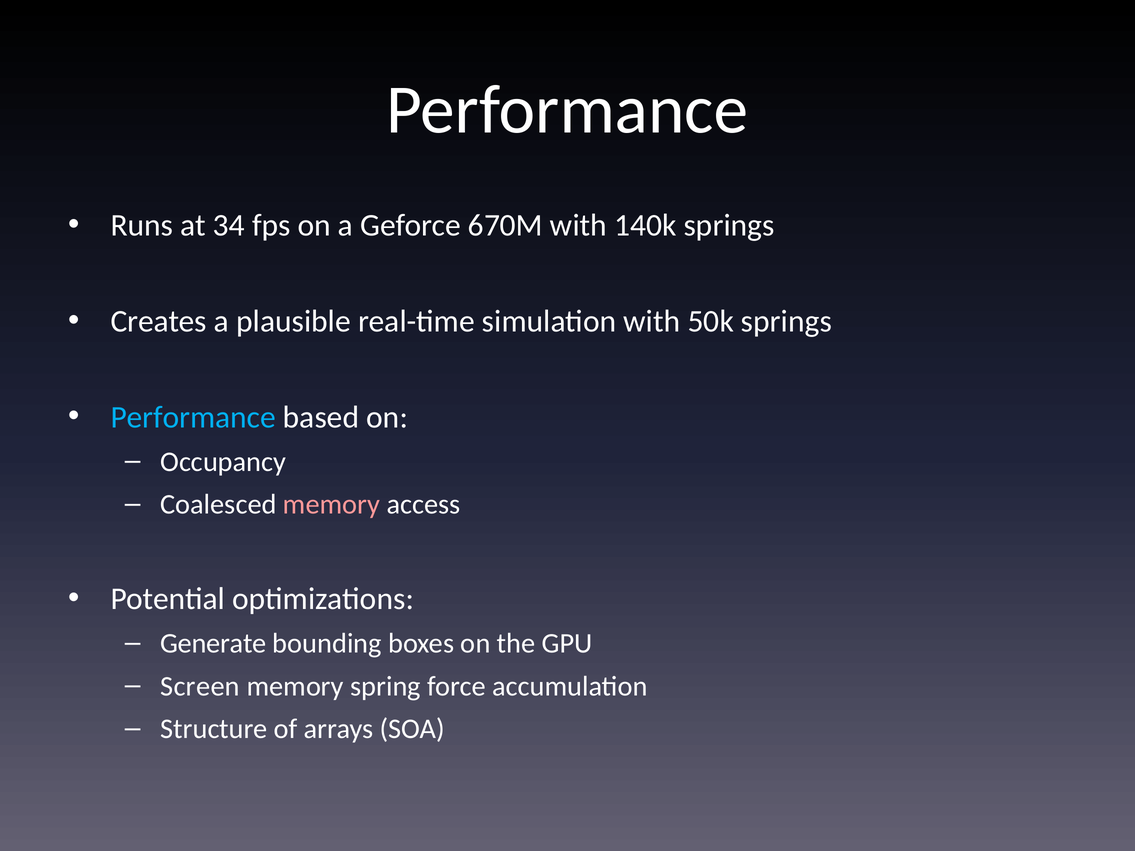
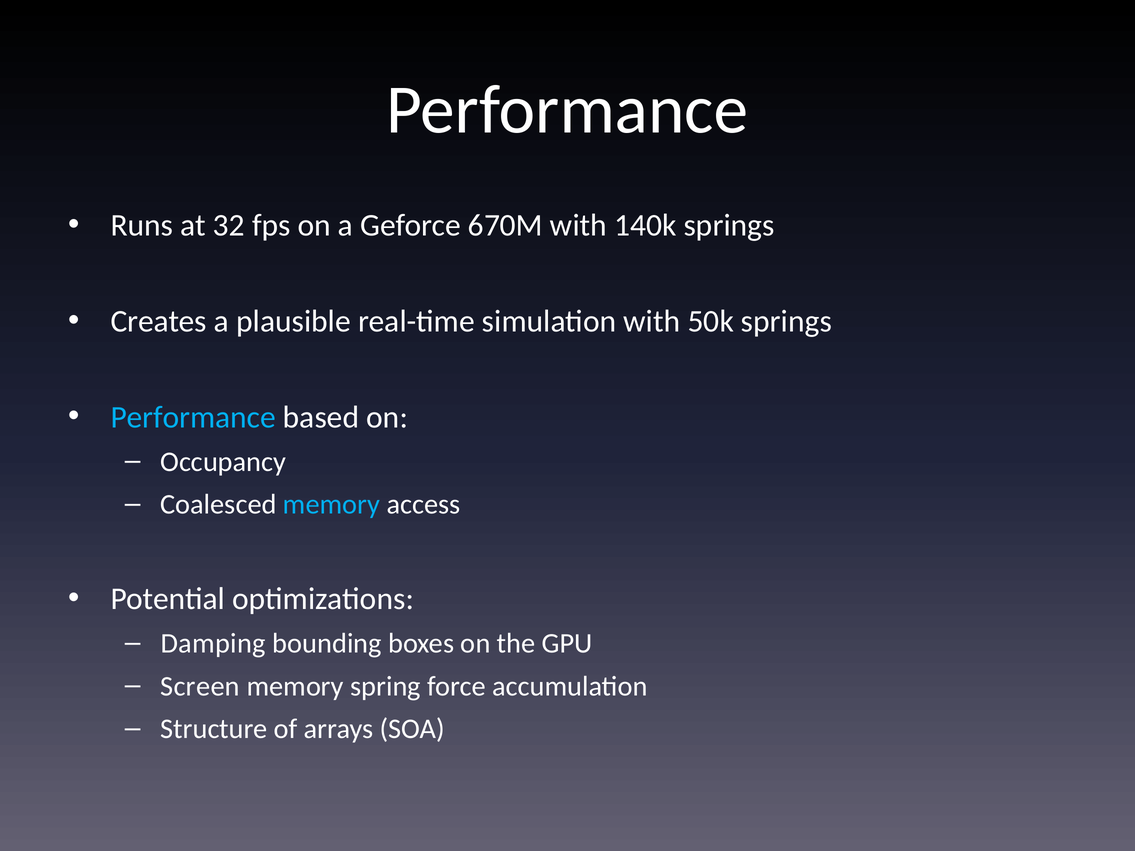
34: 34 -> 32 (229, 225)
memory colour: pink -> light blue (332, 505)
Generate: Generate -> Damping (213, 643)
